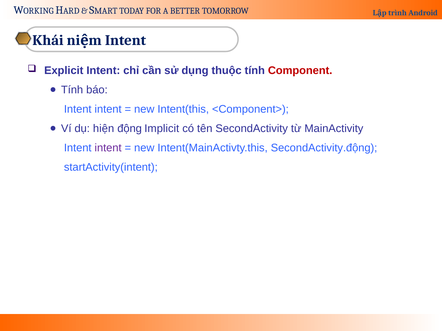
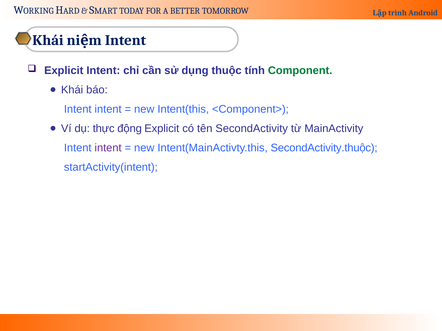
Component colour: red -> green (300, 71)
Tính: Tính -> Khái (72, 90)
hiện: hiện -> thực (104, 129)
động Implicit: Implicit -> Explicit (162, 129)
SecondActivity.động: SecondActivity.động -> SecondActivity.thuộc (324, 148)
